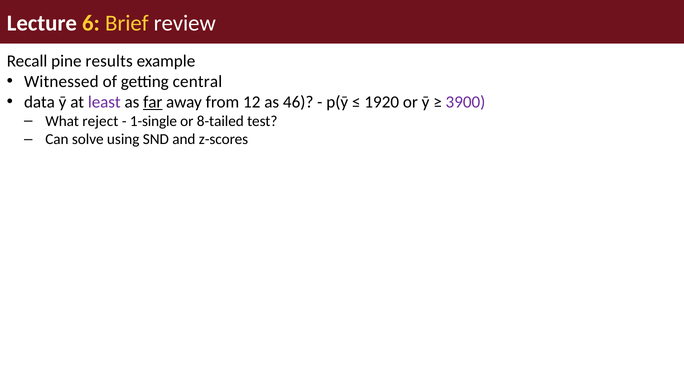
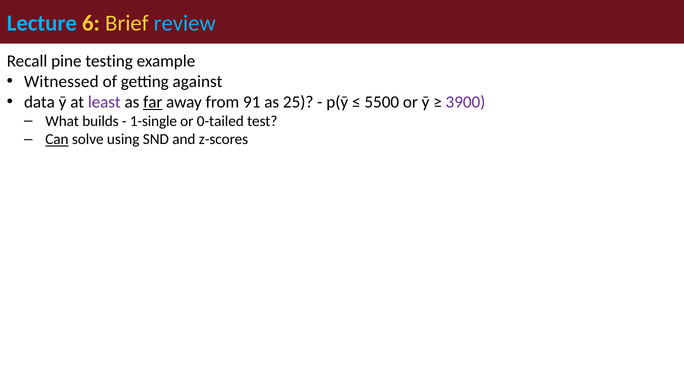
Lecture colour: white -> light blue (42, 23)
review colour: white -> light blue (185, 23)
results: results -> testing (109, 61)
central: central -> against (198, 81)
12: 12 -> 91 (252, 102)
46: 46 -> 25 (298, 102)
1920: 1920 -> 5500 (382, 102)
reject: reject -> builds (100, 121)
8-tailed: 8-tailed -> 0-tailed (220, 121)
Can underline: none -> present (57, 139)
